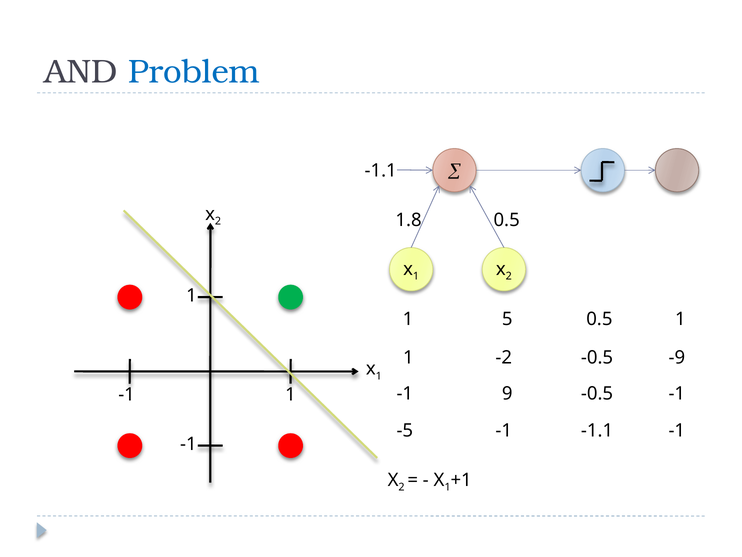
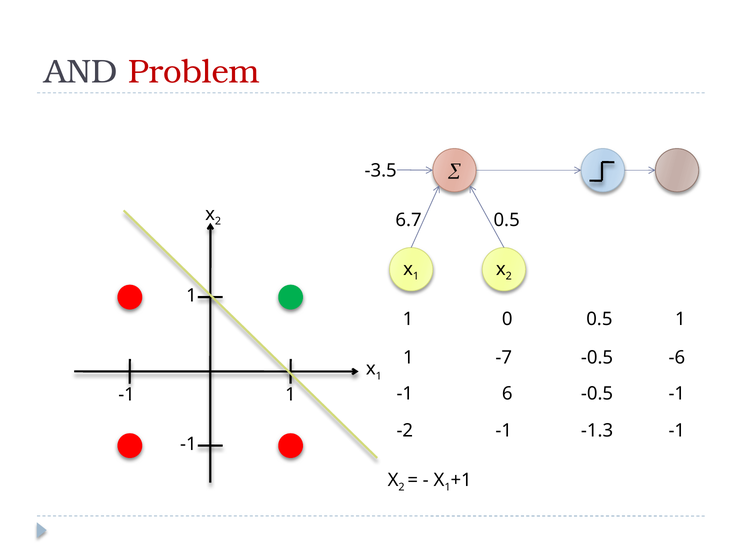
Problem colour: blue -> red (194, 72)
-1.1: -1.1 -> -3.5 (381, 171)
1.8: 1.8 -> 6.7 (409, 220)
5: 5 -> 0 (507, 319)
-2: -2 -> -7 (504, 357)
-9: -9 -> -6 (677, 357)
9: 9 -> 6 (507, 393)
-5: -5 -> -2 (405, 430)
-1 -1.1: -1.1 -> -1.3 (597, 430)
